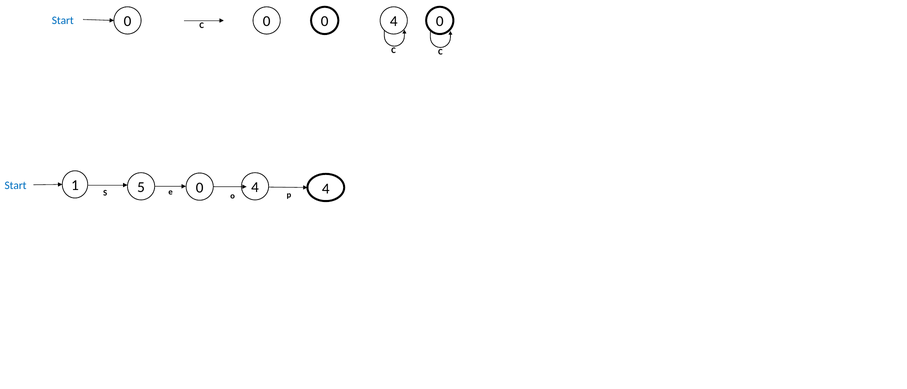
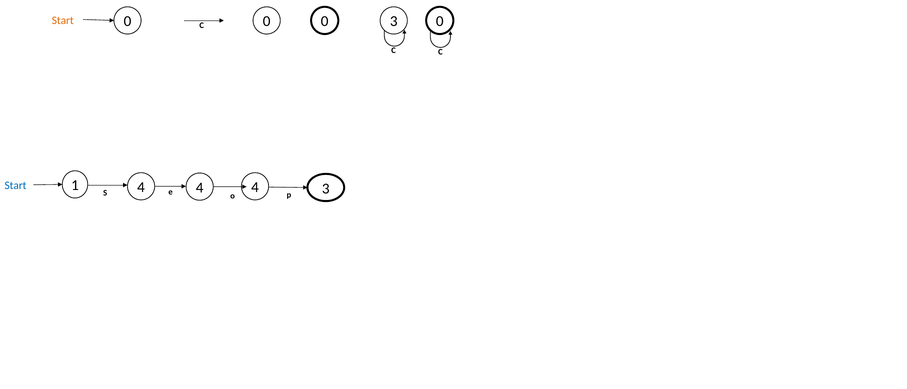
Start colour: blue -> orange (63, 20)
0 4: 4 -> 3 (394, 21)
S 5: 5 -> 4 (141, 187)
e 0: 0 -> 4 (200, 188)
4 4: 4 -> 3 (326, 188)
